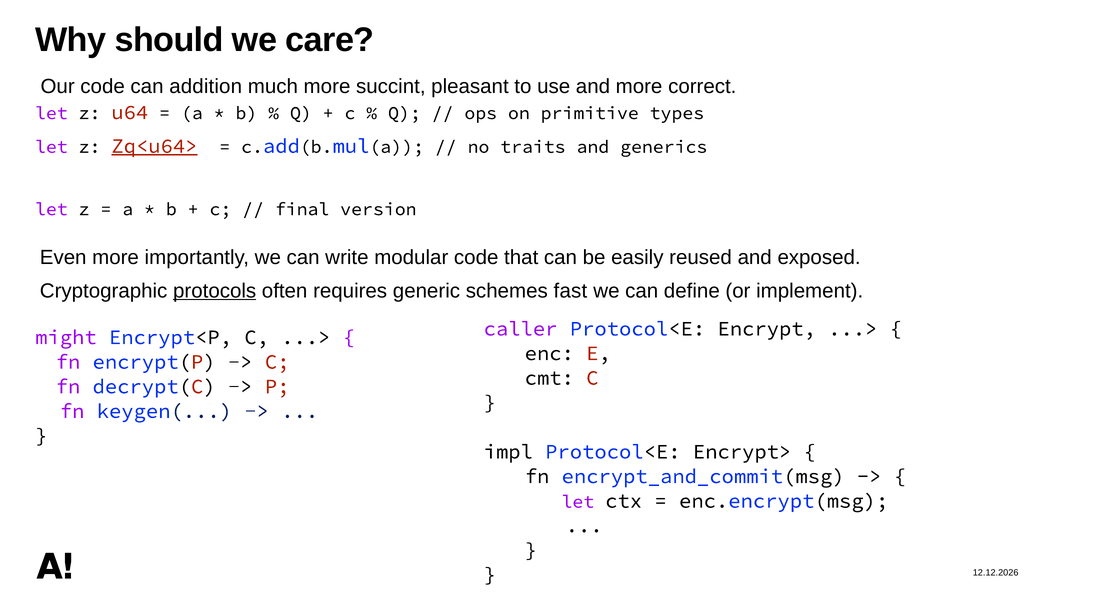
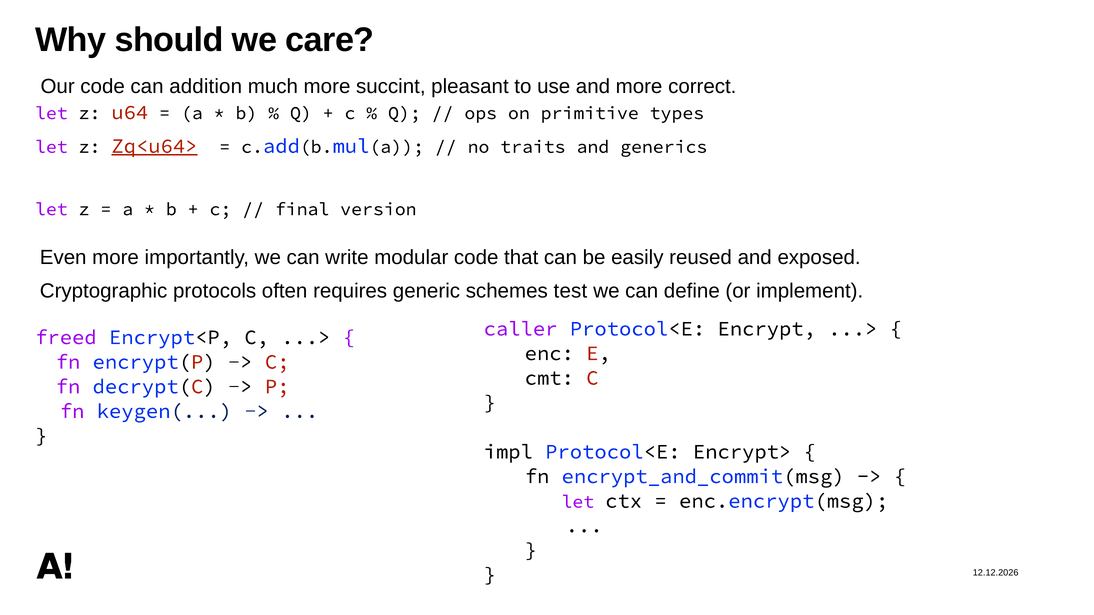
protocols underline: present -> none (215, 291)
fast: fast -> test (570, 291)
might: might -> freed (66, 338)
